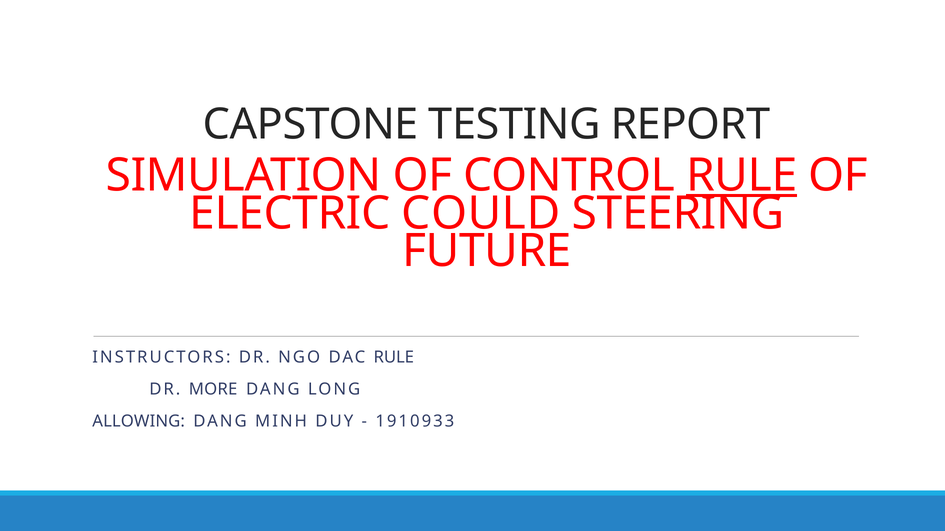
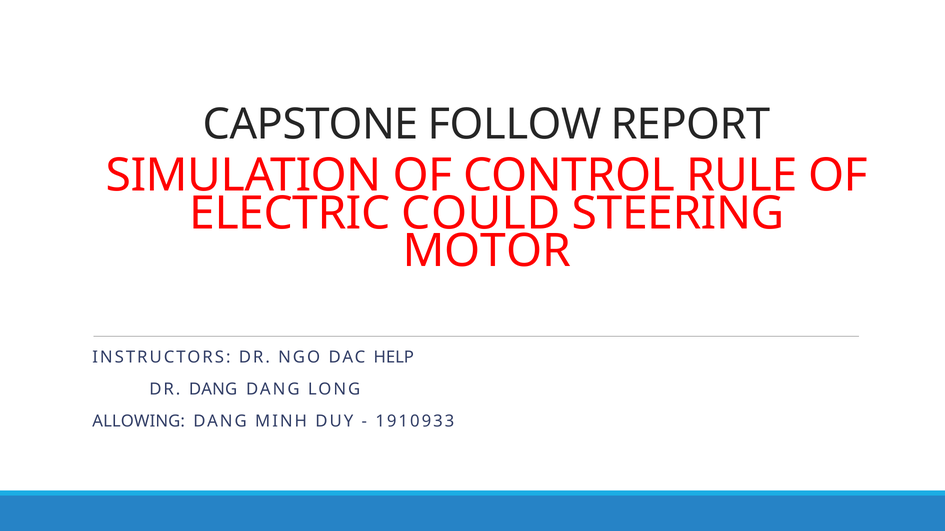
TESTING: TESTING -> FOLLOW (515, 125)
RULE underline: present -> none (742, 176)
FUTURE: FUTURE -> MOTOR (487, 251)
DAC RULE: RULE -> HELP (394, 358)
DR MORE: MORE -> DANG (213, 390)
